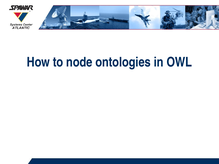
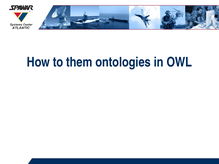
node: node -> them (79, 62)
